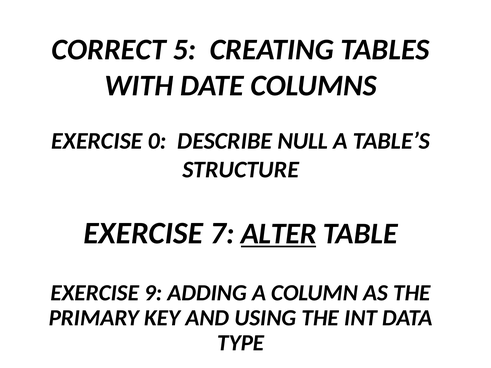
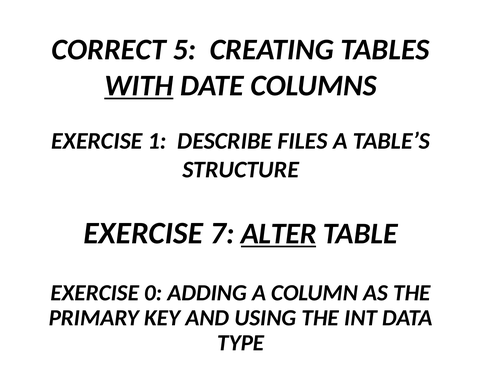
WITH underline: none -> present (139, 86)
0: 0 -> 1 (157, 141)
NULL: NULL -> FILES (303, 141)
9: 9 -> 0 (153, 293)
